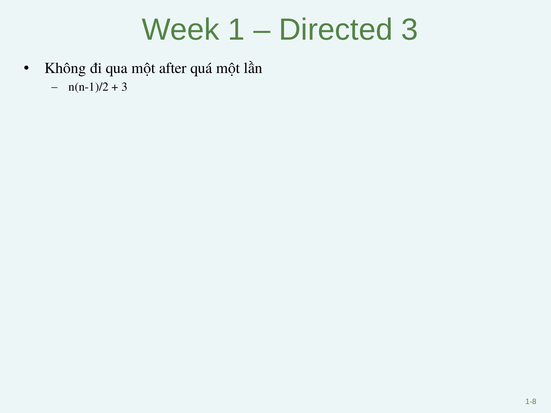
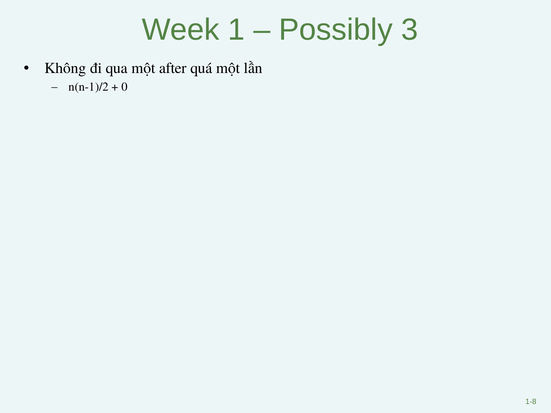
Directed: Directed -> Possibly (336, 30)
3: 3 -> 0 (125, 87)
